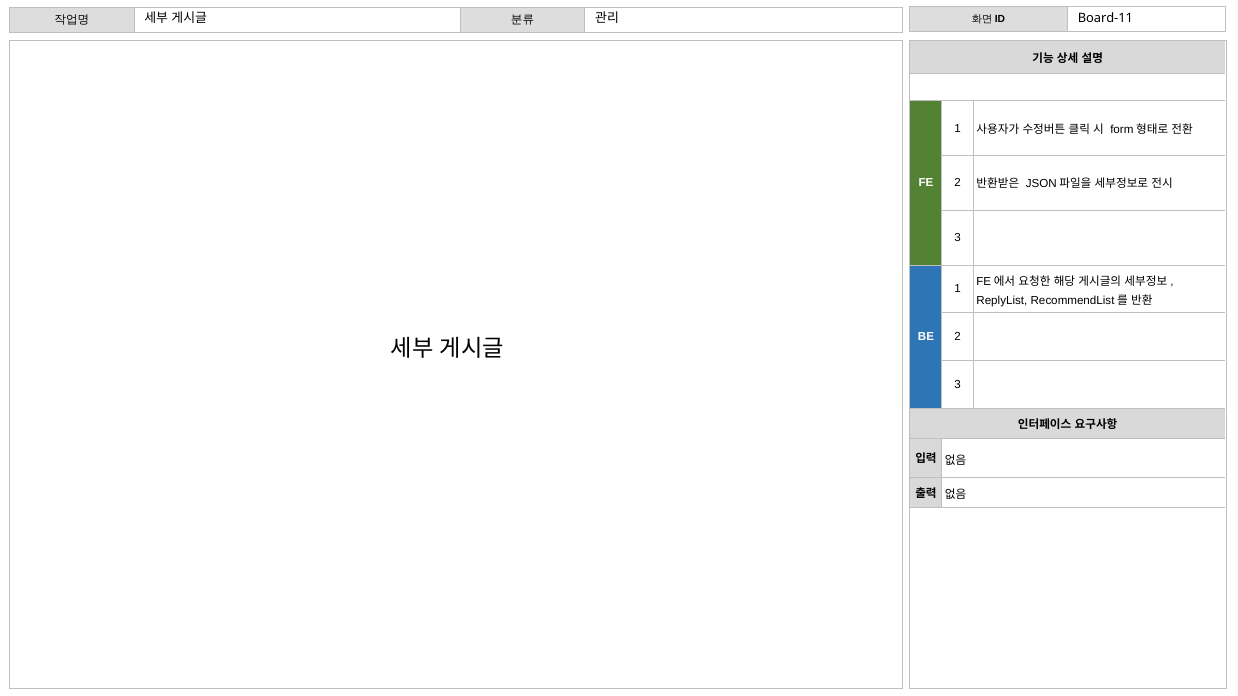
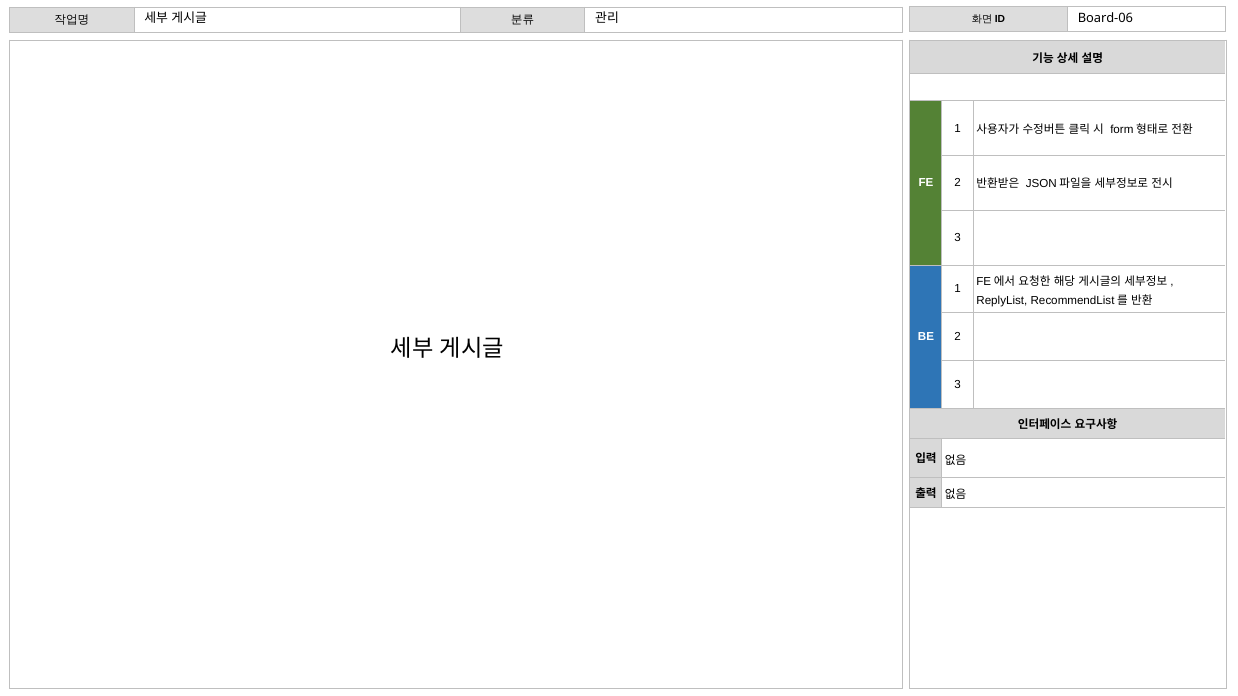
Board-11: Board-11 -> Board-06 (1105, 19)
